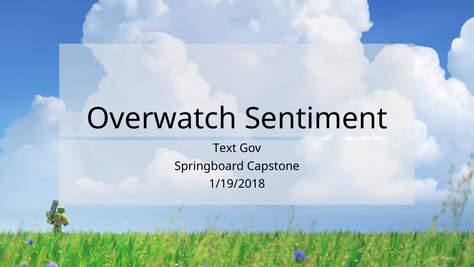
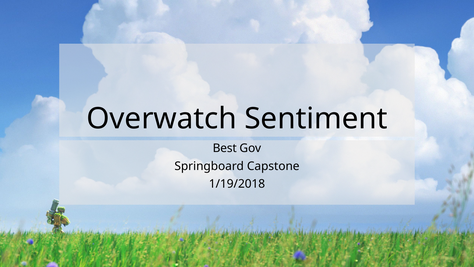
Text: Text -> Best (225, 148)
